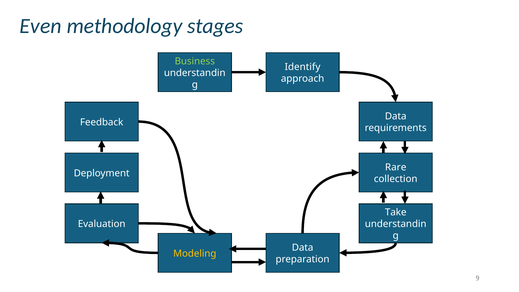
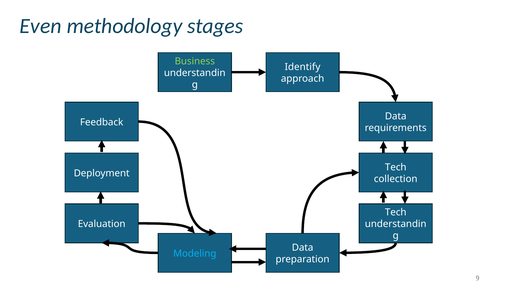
Rare: Rare -> Tech (396, 167)
Take: Take -> Tech (396, 212)
Modeling colour: yellow -> light blue (195, 253)
